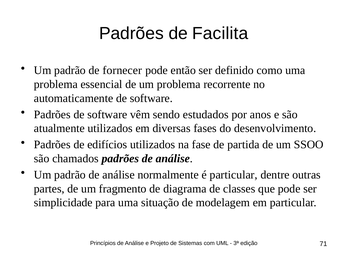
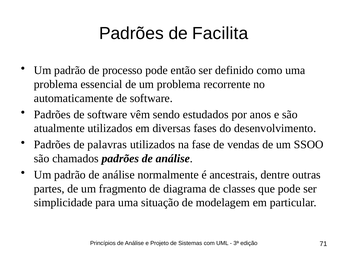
fornecer: fornecer -> processo (122, 70)
edifícios: edifícios -> palavras (107, 145)
partida: partida -> vendas (243, 145)
é particular: particular -> ancestrais (234, 175)
